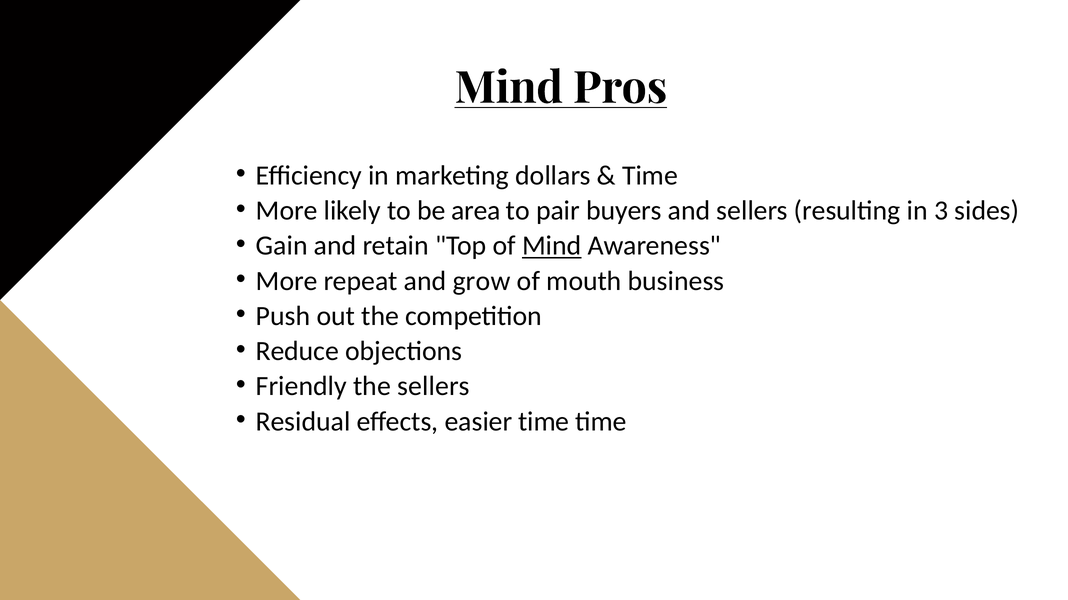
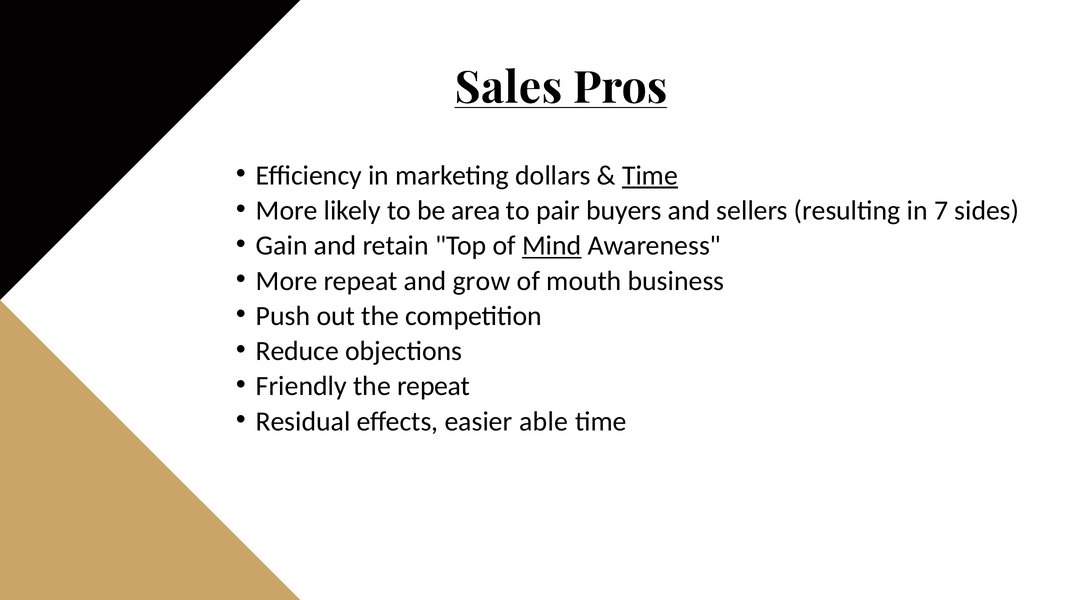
Mind: Mind -> Sales (508, 88)
Time underline: none -> present (650, 176)
3: 3 -> 7 (941, 211)
the sellers: sellers -> repeat (434, 387)
easier time: time -> able (544, 422)
